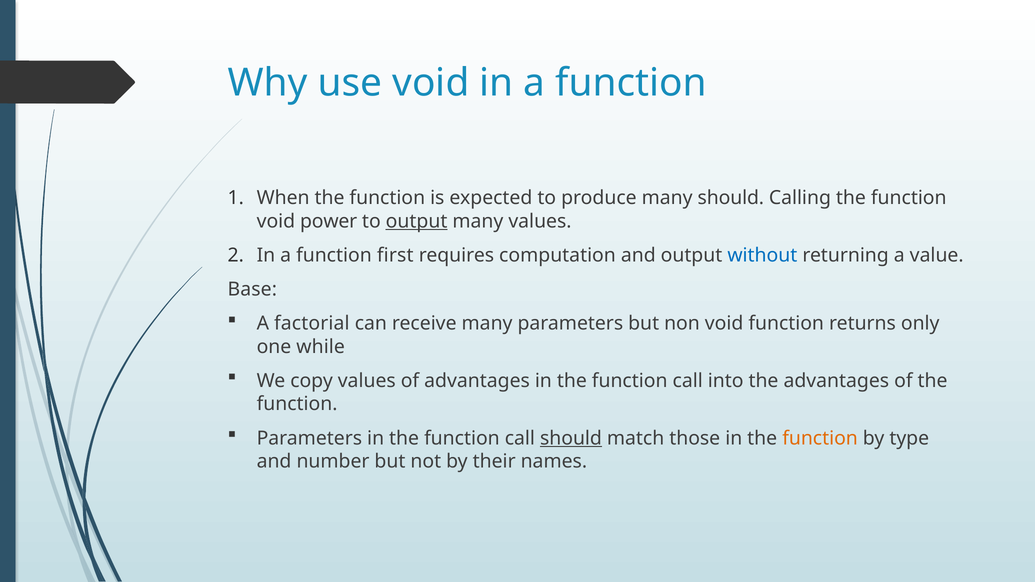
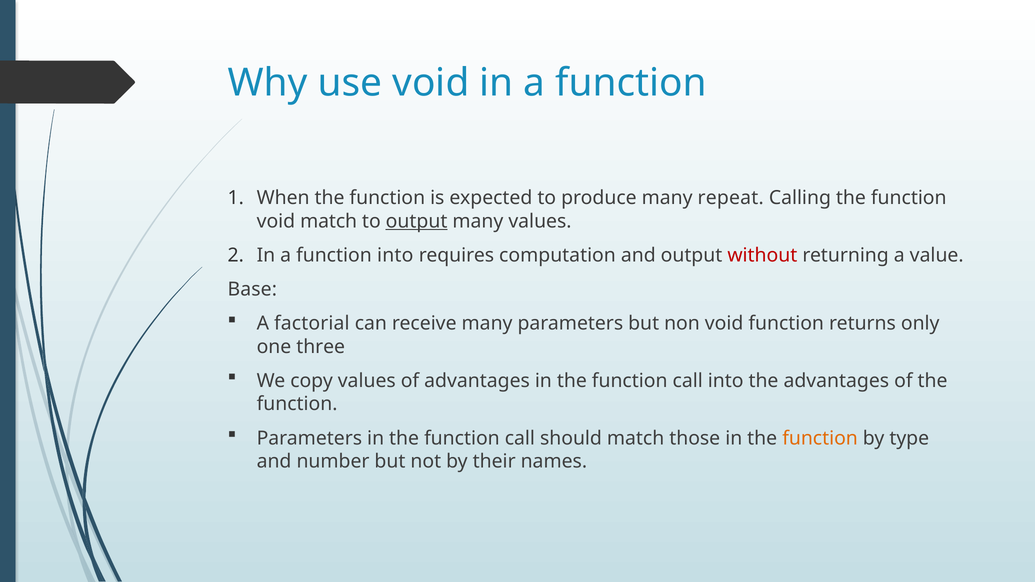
many should: should -> repeat (731, 198)
void power: power -> match (329, 221)
function first: first -> into (395, 255)
without colour: blue -> red (762, 255)
while: while -> three (321, 347)
should underline: present -> none (571, 438)
